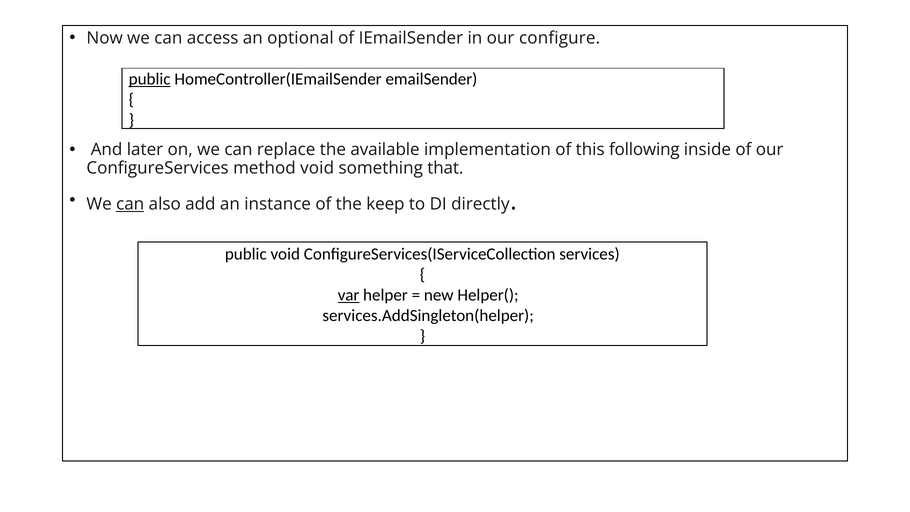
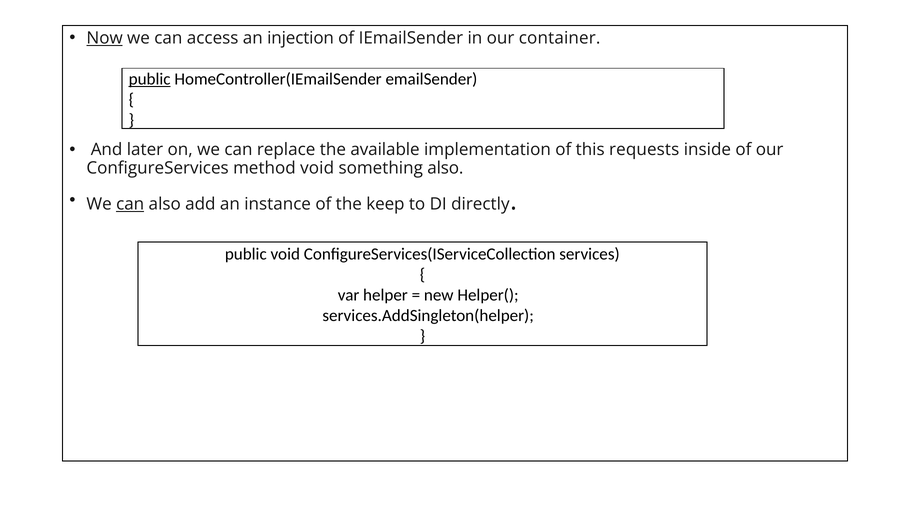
Now underline: none -> present (105, 38)
optional: optional -> injection (301, 38)
configure: configure -> container (560, 38)
following: following -> requests (644, 150)
something that: that -> also (445, 168)
var underline: present -> none (349, 295)
